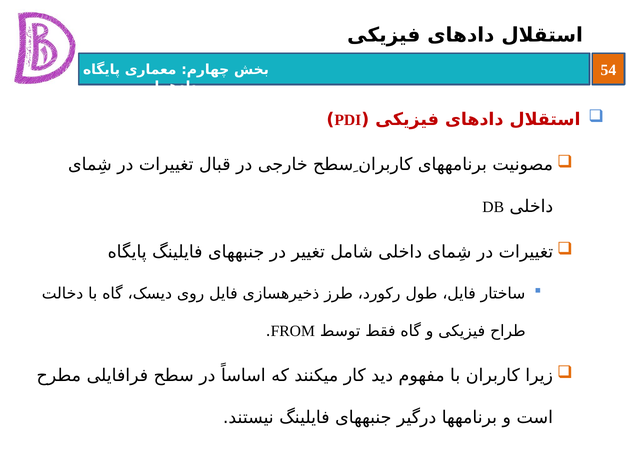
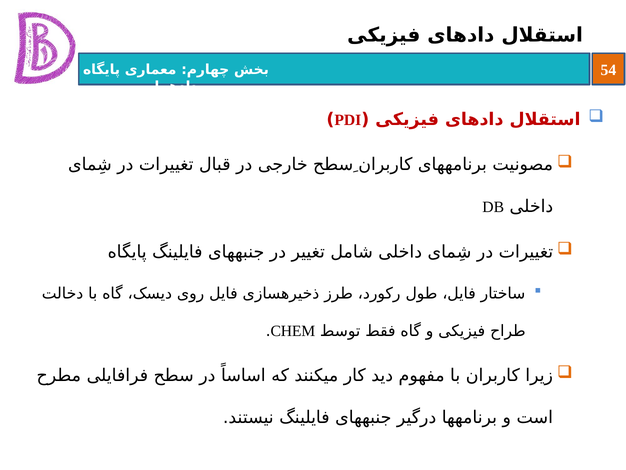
FROM: FROM -> CHEM (293, 331)
